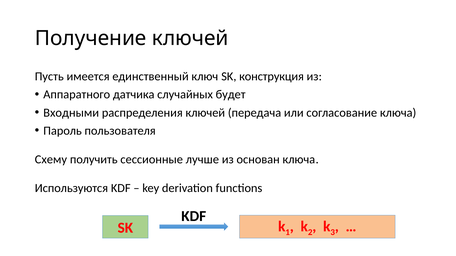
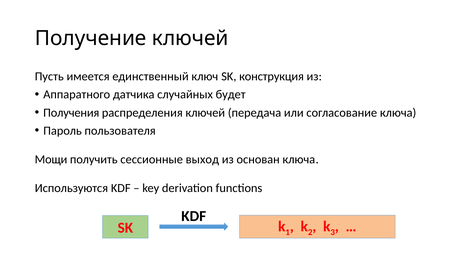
Входными: Входными -> Получения (71, 113)
Схему: Схему -> Мощи (51, 160)
лучше: лучше -> выход (202, 160)
